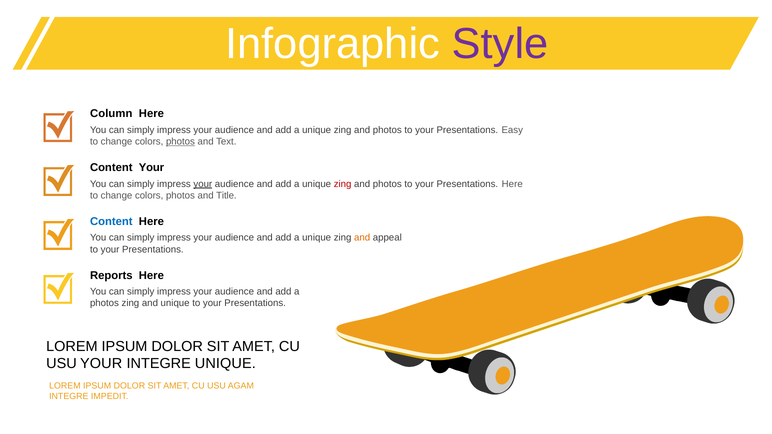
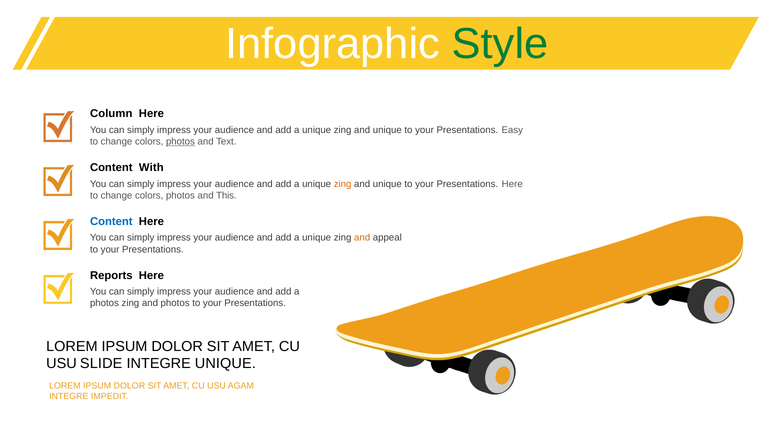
Style colour: purple -> green (500, 44)
photos: photos -> unique (387, 130)
Content Your: Your -> With (151, 168)
your underline: present -> none (203, 184)
zing colour: red -> orange (343, 184)
photos: photos -> unique (387, 184)
Title: Title -> This (226, 196)
and unique: unique -> photos (175, 303)
USU YOUR: YOUR -> SLIDE (101, 364)
